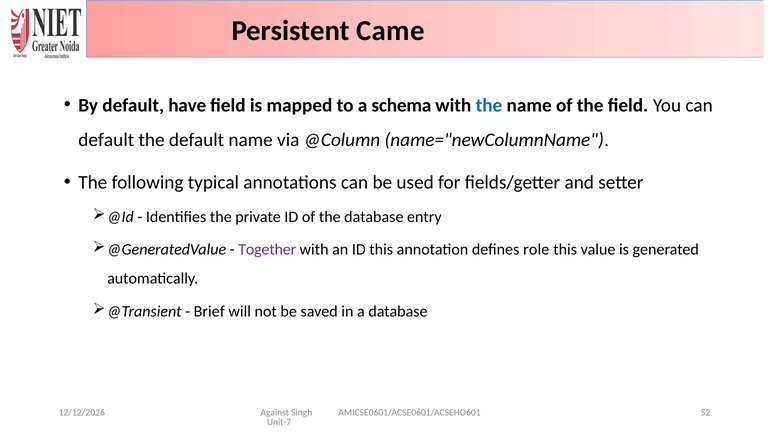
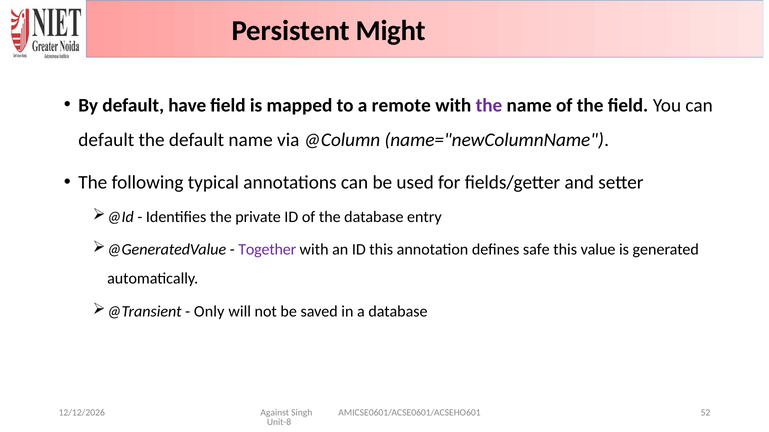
Came: Came -> Might (391, 31)
schema: schema -> remote (401, 105)
the colour: blue -> purple (489, 105)
role: role -> safe (536, 250)
Brief: Brief -> Only (209, 312)
Unit-7: Unit-7 -> Unit-8 (279, 423)
